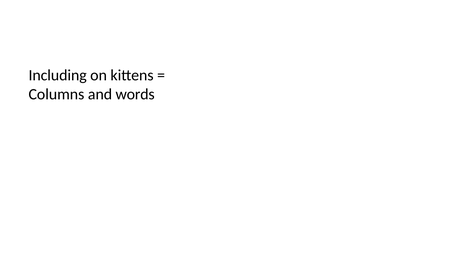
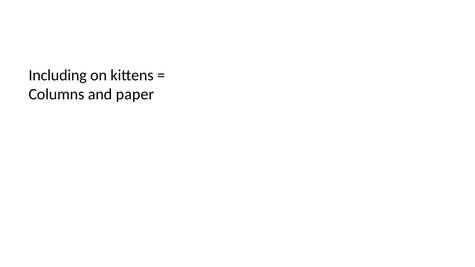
words: words -> paper (135, 94)
